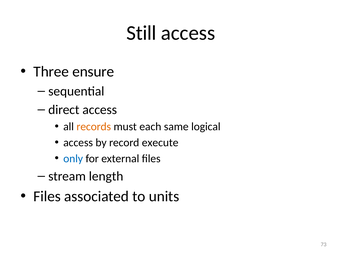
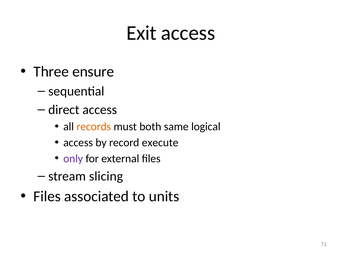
Still: Still -> Exit (141, 33)
each: each -> both (150, 127)
only colour: blue -> purple (73, 159)
length: length -> slicing (106, 177)
